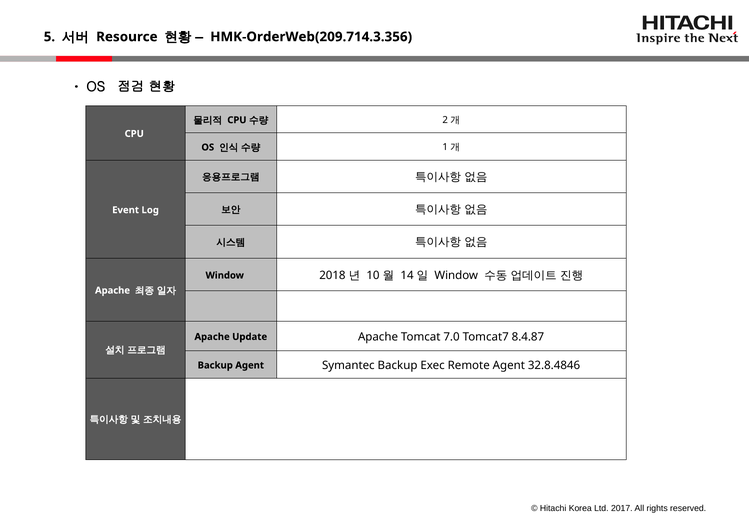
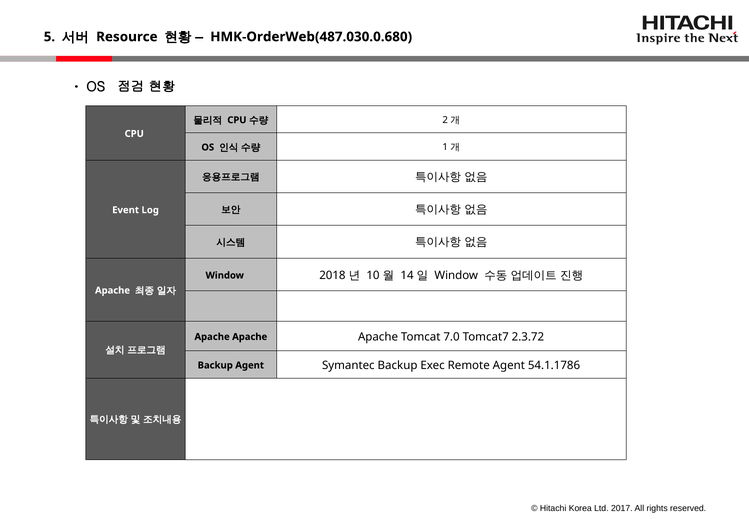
HMK-OrderWeb(209.714.3.356: HMK-OrderWeb(209.714.3.356 -> HMK-OrderWeb(487.030.0.680 (311, 37)
Update: Update -> Apache (250, 336)
8.4.87: 8.4.87 -> 2.3.72 (528, 337)
32.8.4846: 32.8.4846 -> 54.1.1786 (554, 365)
